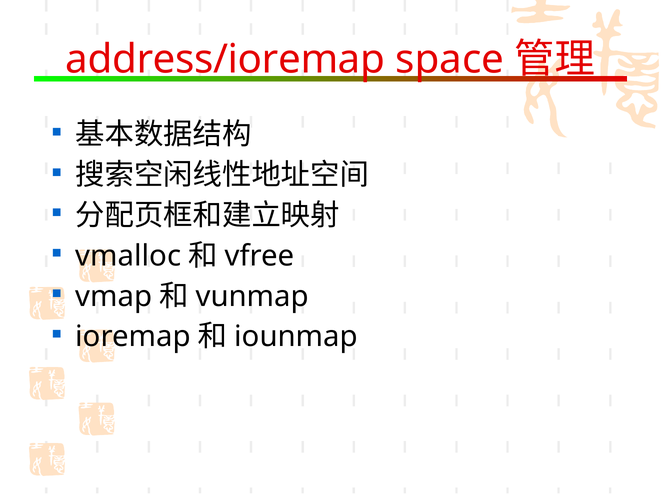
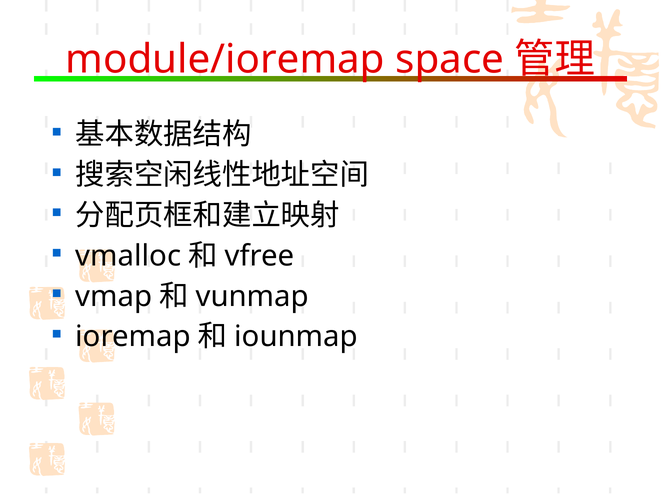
address/ioremap: address/ioremap -> module/ioremap (225, 59)
